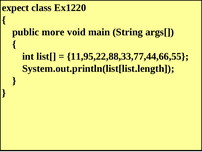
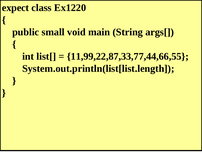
more: more -> small (53, 32)
11,95,22,88,33,77,44,66,55: 11,95,22,88,33,77,44,66,55 -> 11,99,22,87,33,77,44,66,55 (128, 56)
